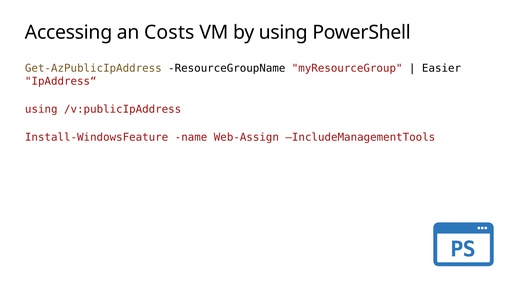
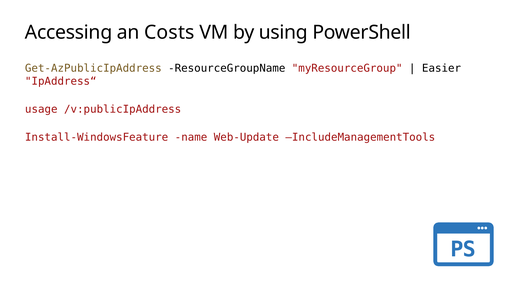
using: using -> usage (41, 109)
Web-Assign: Web-Assign -> Web-Update (246, 137)
